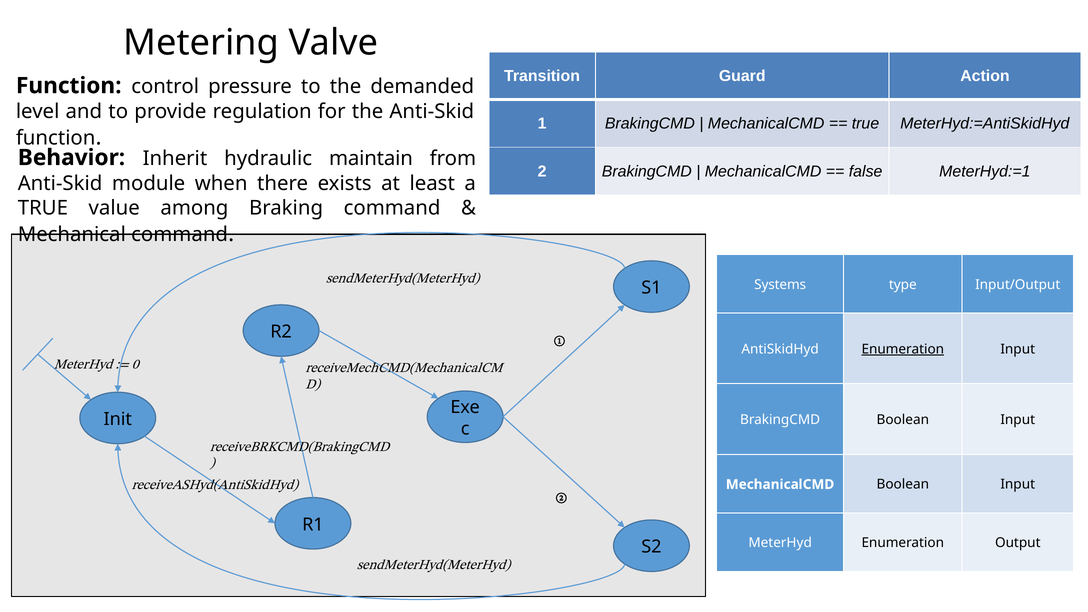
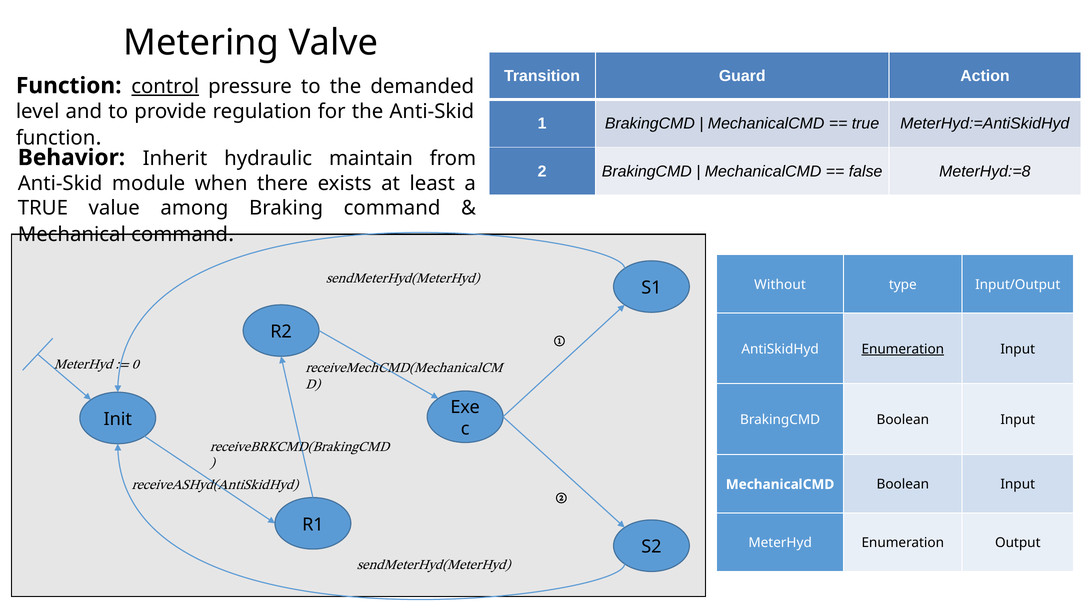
control underline: none -> present (165, 86)
MeterHyd:=1: MeterHyd:=1 -> MeterHyd:=8 (985, 171)
Systems: Systems -> Without (780, 285)
